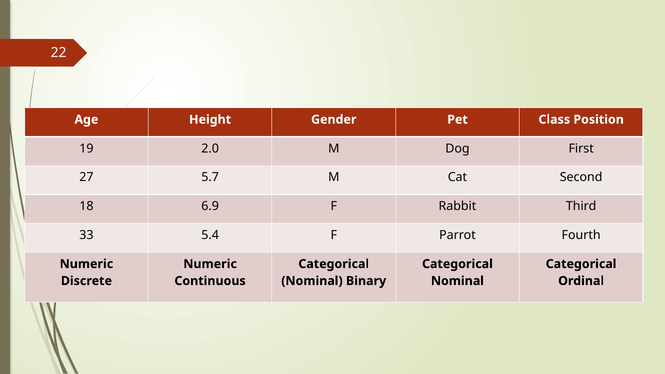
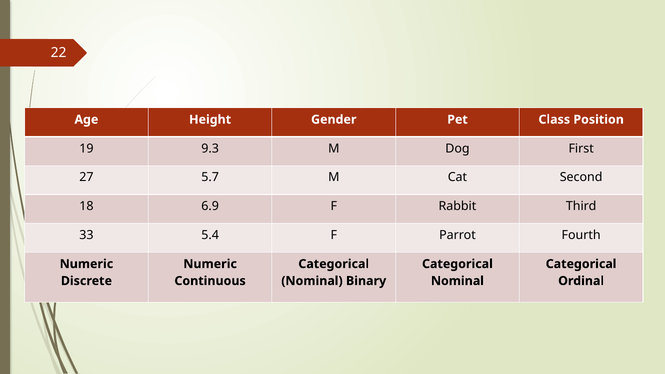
2.0: 2.0 -> 9.3 (210, 148)
